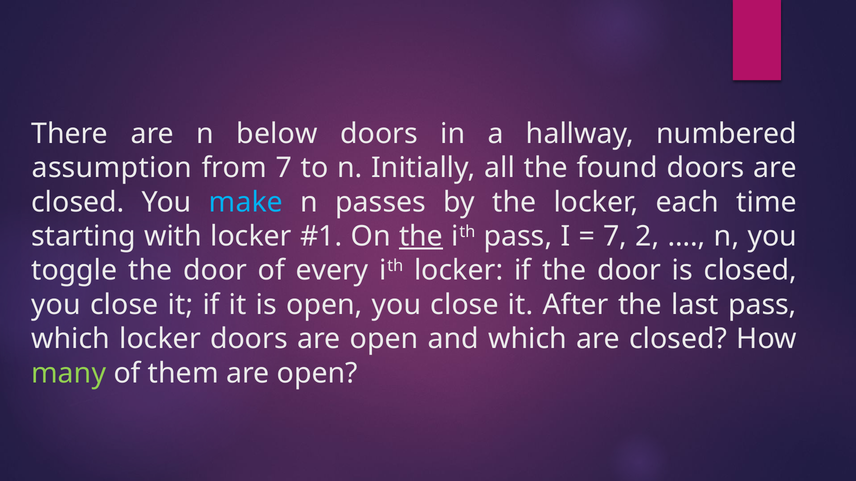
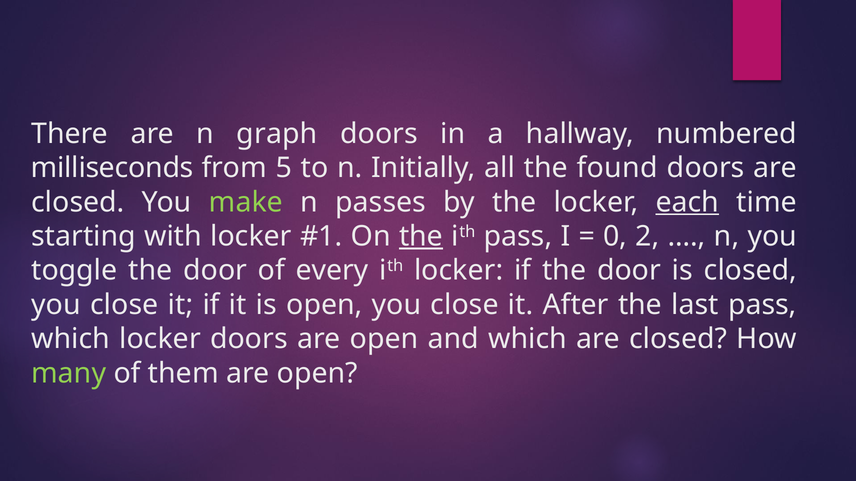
below: below -> graph (277, 134)
assumption: assumption -> milliseconds (112, 168)
from 7: 7 -> 5 (284, 168)
make colour: light blue -> light green (246, 202)
each underline: none -> present (687, 202)
7: 7 -> 0 (615, 237)
